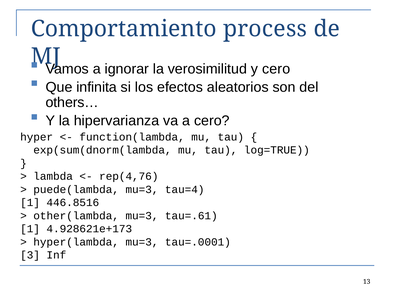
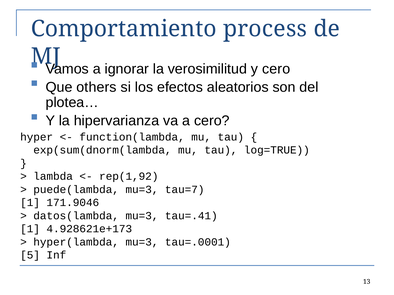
infinita: infinita -> others (97, 87)
others…: others… -> plotea… (72, 103)
rep(4,76: rep(4,76 -> rep(1,92 (129, 177)
tau=4: tau=4 -> tau=7 (185, 190)
446.8516: 446.8516 -> 171.9046 (73, 203)
other(lambda: other(lambda -> datos(lambda (76, 216)
tau=.61: tau=.61 -> tau=.41 (191, 216)
3: 3 -> 5 (30, 255)
